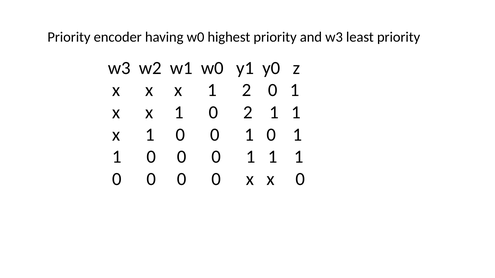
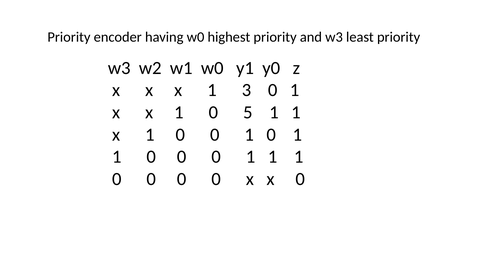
1 2: 2 -> 3 (246, 90)
0 2: 2 -> 5 (248, 113)
